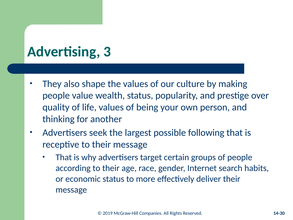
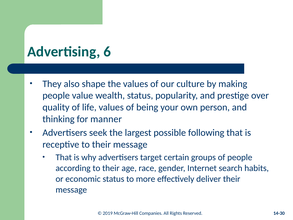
3: 3 -> 6 (107, 52)
another: another -> manner (106, 119)
